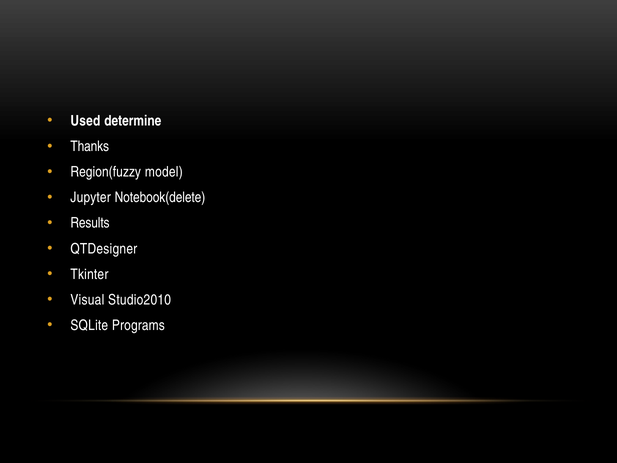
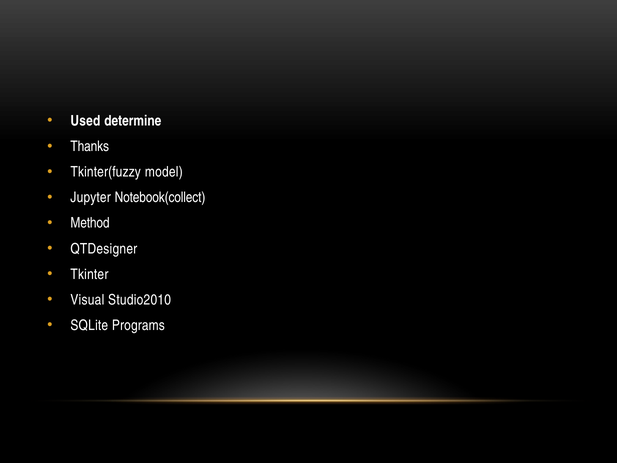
Region(fuzzy: Region(fuzzy -> Tkinter(fuzzy (106, 172)
Notebook(delete: Notebook(delete -> Notebook(collect (160, 197)
Results: Results -> Method (90, 223)
